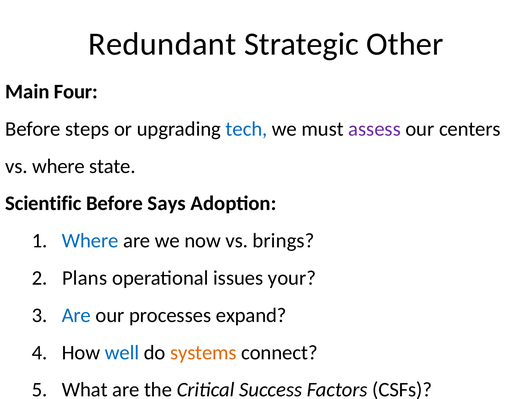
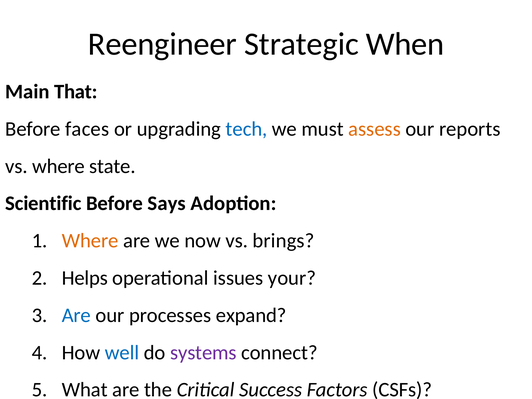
Redundant: Redundant -> Reengineer (162, 44)
Other: Other -> When (405, 44)
Four: Four -> That (76, 92)
steps: steps -> faces (87, 129)
assess colour: purple -> orange (375, 129)
centers: centers -> reports (470, 129)
Where colour: blue -> orange (90, 241)
Plans: Plans -> Helps (85, 278)
systems colour: orange -> purple (203, 353)
